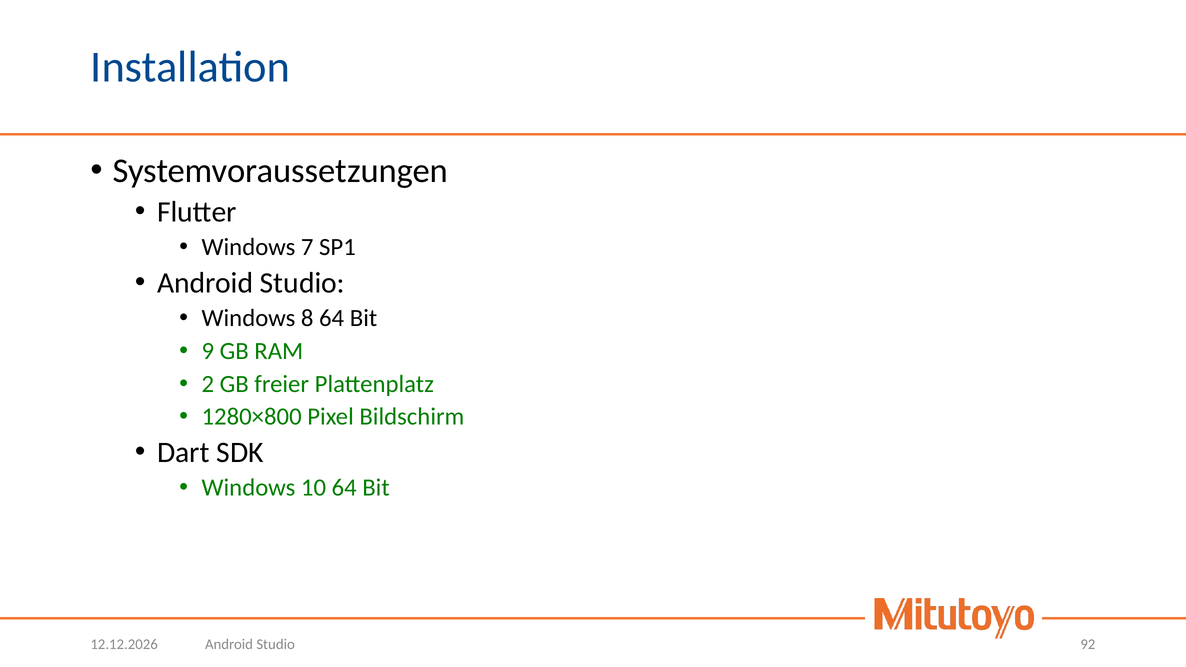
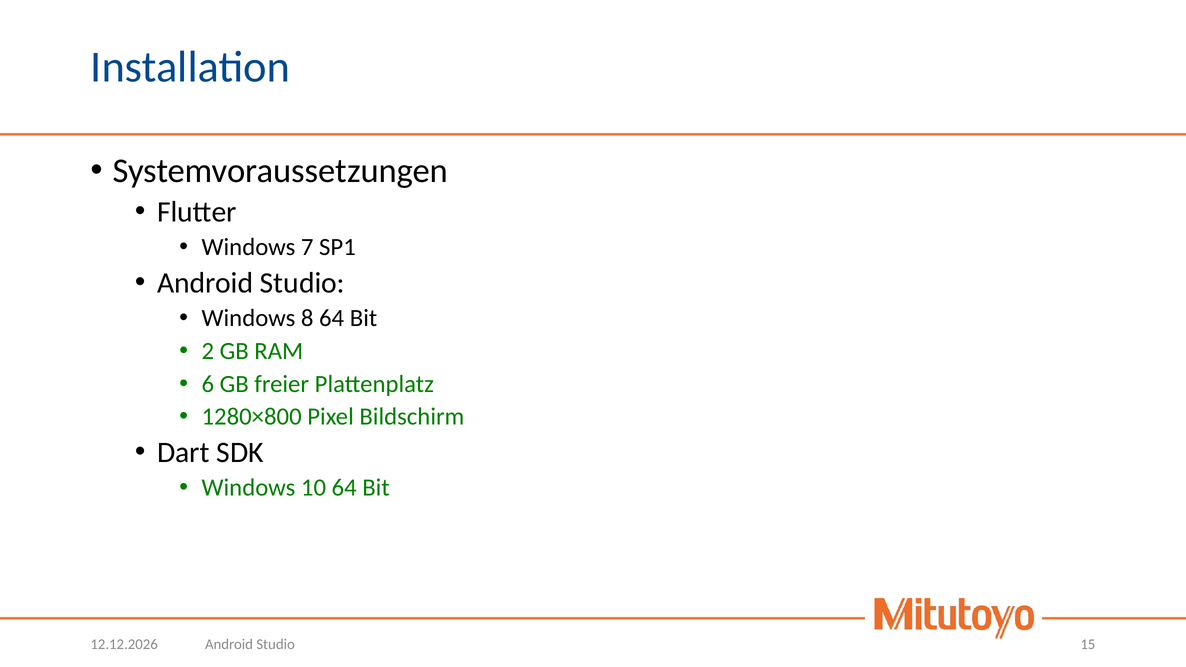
9: 9 -> 2 (208, 351)
2: 2 -> 6 (208, 384)
92: 92 -> 15 (1088, 644)
